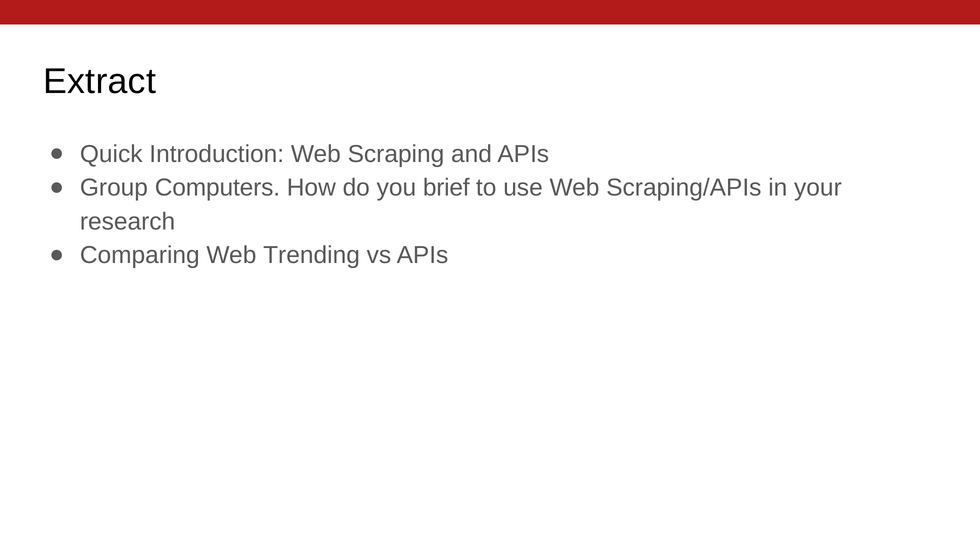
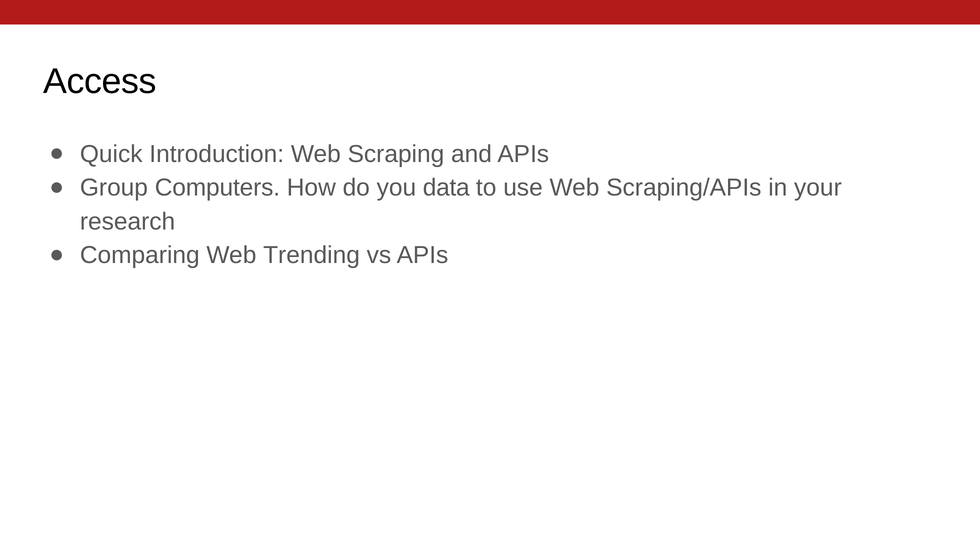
Extract: Extract -> Access (100, 81)
brief: brief -> data (446, 188)
